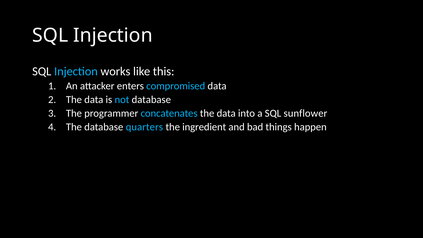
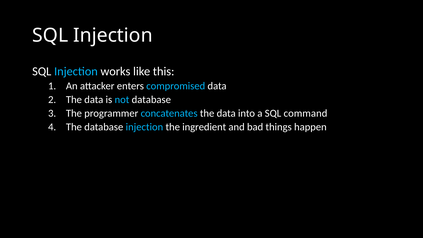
sunflower: sunflower -> command (305, 113)
database quarters: quarters -> injection (144, 127)
